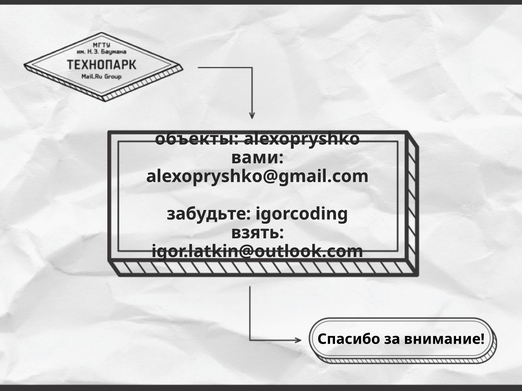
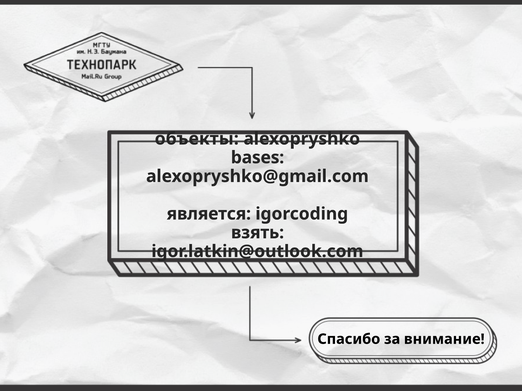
вами: вами -> bases (258, 158)
забудьте: забудьте -> является (209, 214)
